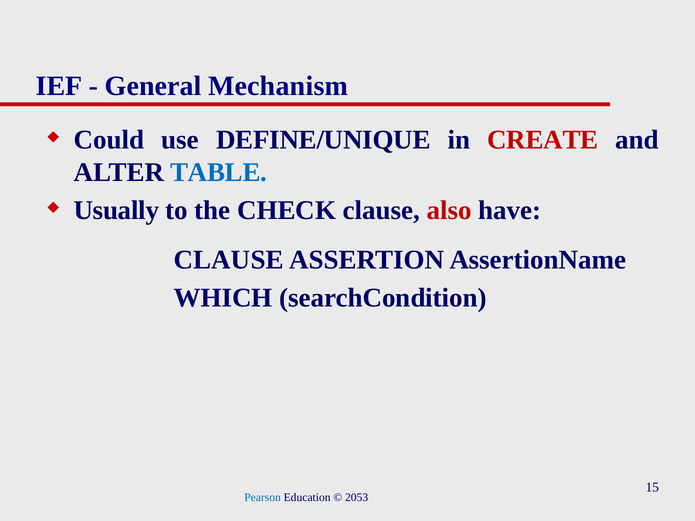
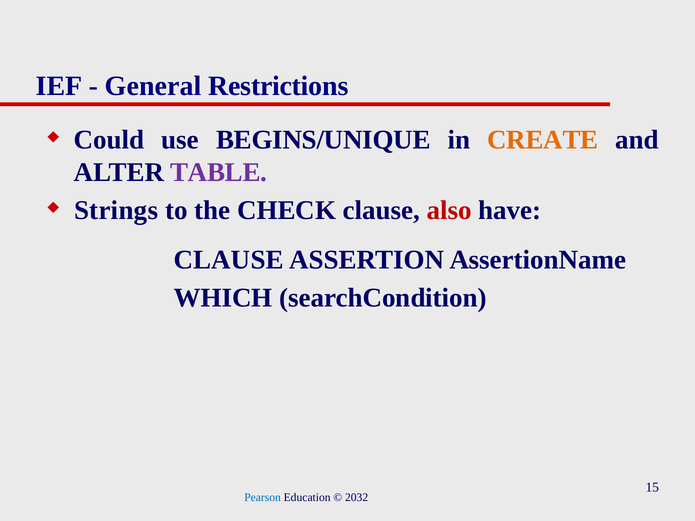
Mechanism: Mechanism -> Restrictions (278, 86)
DEFINE/UNIQUE: DEFINE/UNIQUE -> BEGINS/UNIQUE (323, 140)
CREATE colour: red -> orange (543, 140)
TABLE colour: blue -> purple (219, 172)
Usually: Usually -> Strings (116, 210)
2053: 2053 -> 2032 (357, 498)
